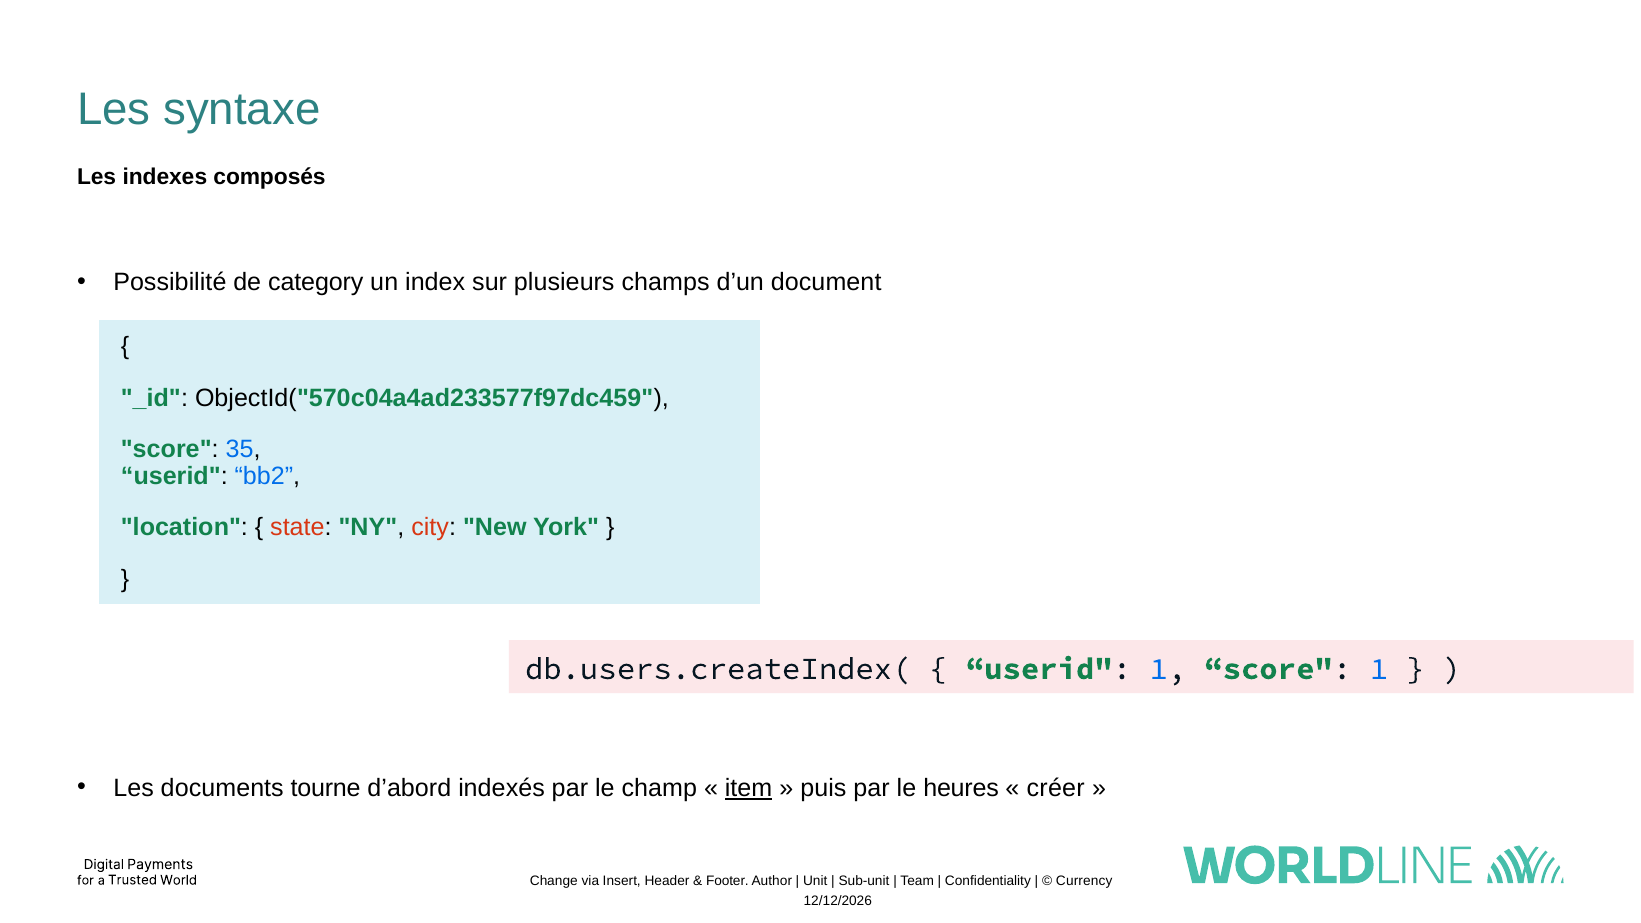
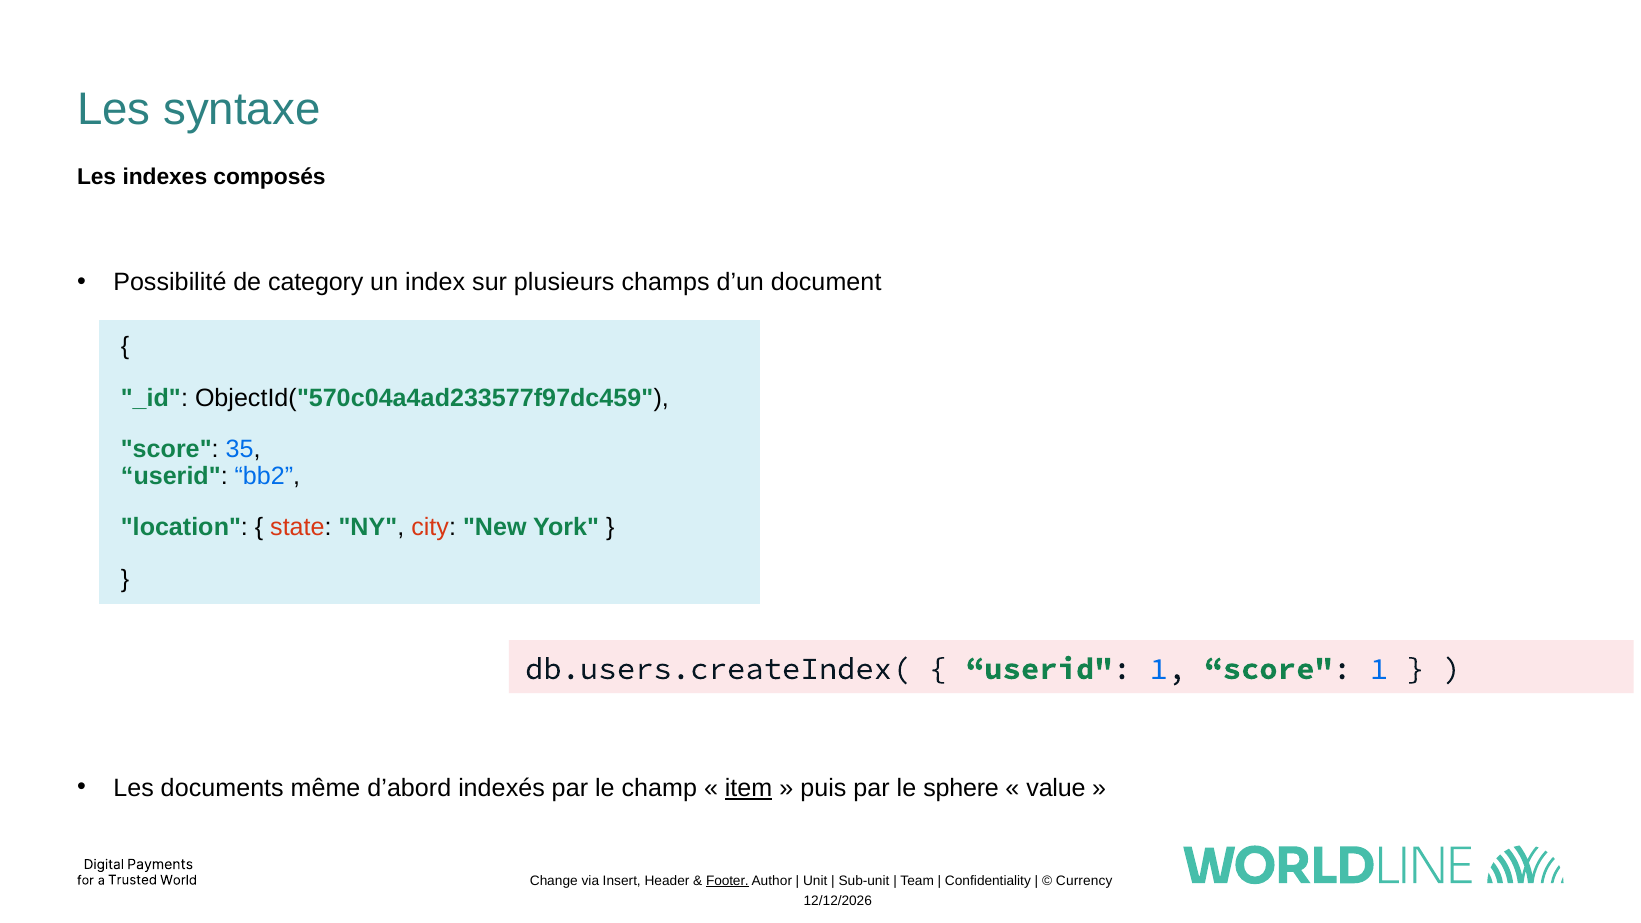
tourne: tourne -> même (326, 788)
heures: heures -> sphere (961, 788)
créer: créer -> value (1056, 788)
Footer underline: none -> present (727, 881)
